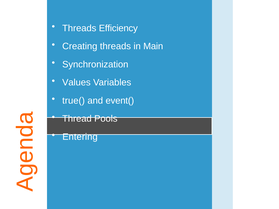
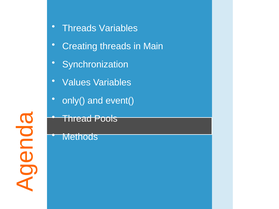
Threads Efficiency: Efficiency -> Variables (118, 28)
true(: true( -> only( (74, 101)
Entering: Entering -> Methods (80, 137)
